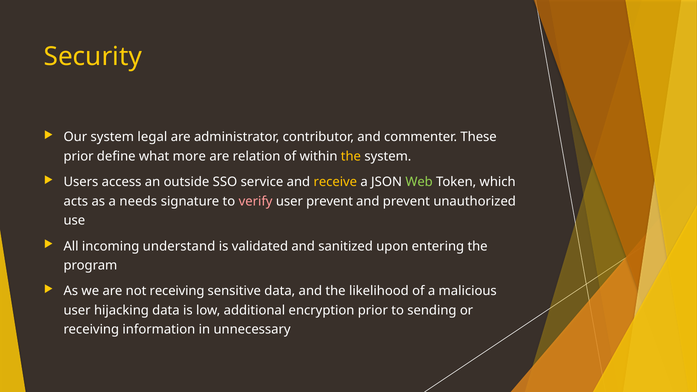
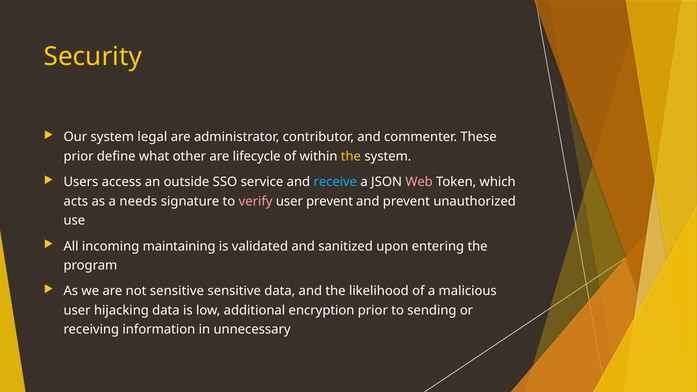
more: more -> other (189, 156)
relation: relation -> lifecycle (257, 156)
receive colour: yellow -> light blue (335, 182)
Web colour: light green -> pink (419, 182)
understand: understand -> maintaining (179, 246)
not receiving: receiving -> sensitive (177, 291)
